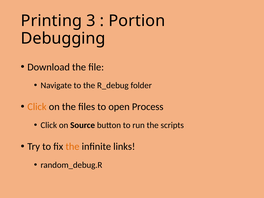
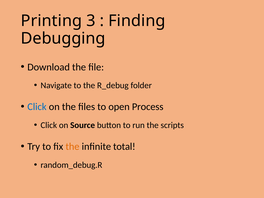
Portion: Portion -> Finding (137, 21)
Click colour: orange -> blue (37, 107)
links: links -> total (124, 147)
